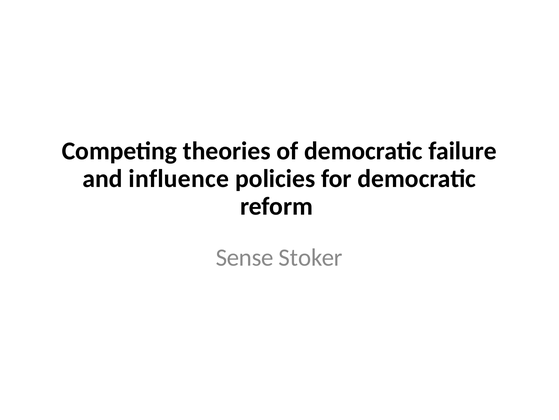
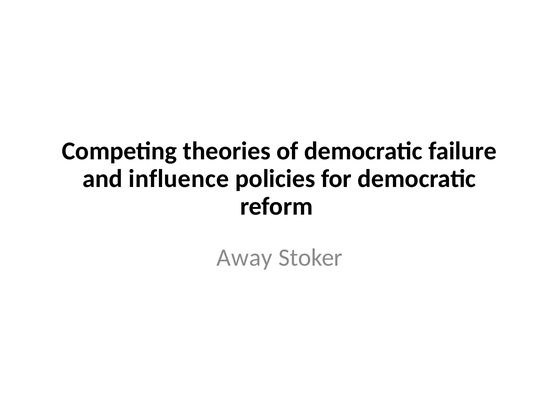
Sense: Sense -> Away (244, 257)
